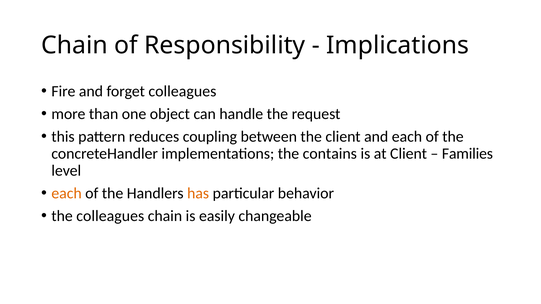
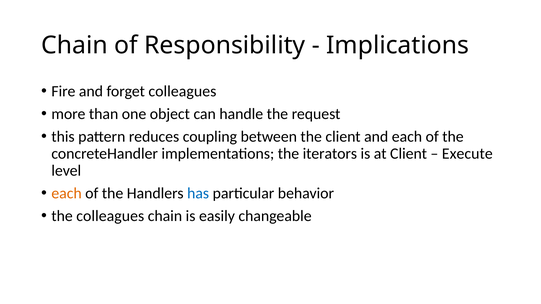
contains: contains -> iterators (330, 154)
Families: Families -> Execute (467, 154)
has colour: orange -> blue (198, 194)
